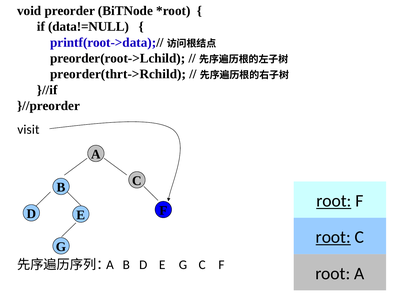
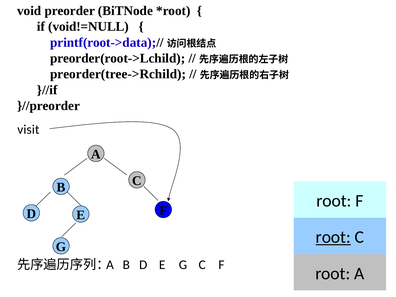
data!=NULL: data!=NULL -> void!=NULL (89, 27)
preorder(thrt->Rchild: preorder(thrt->Rchild -> preorder(tree->Rchild (118, 74)
root underline: present -> none (334, 201)
